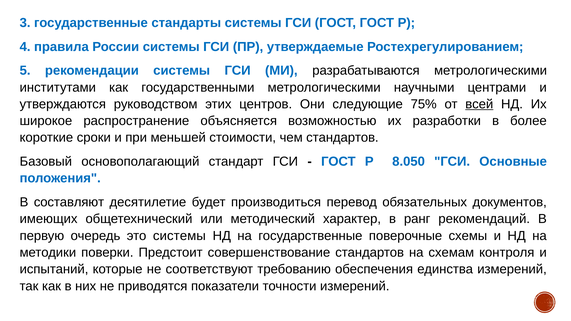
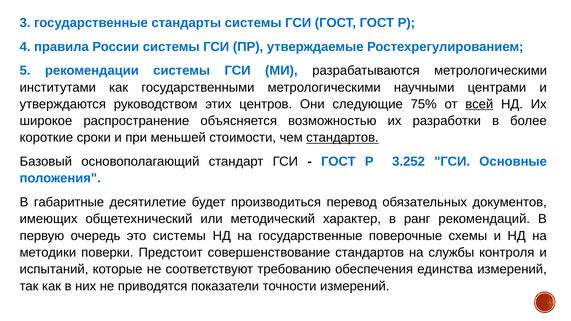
стандартов underline: none -> present (342, 138)
8.050: 8.050 -> 3.252 (409, 162)
составляют: составляют -> габаритные (69, 202)
схемам: схемам -> службы (451, 253)
